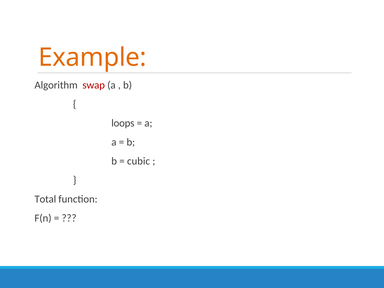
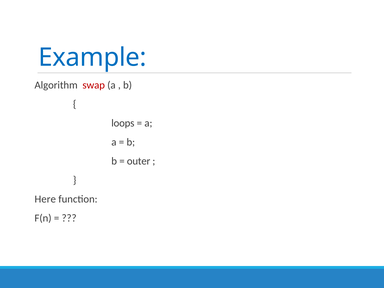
Example colour: orange -> blue (92, 57)
cubic: cubic -> outer (139, 161)
Total: Total -> Here (45, 199)
